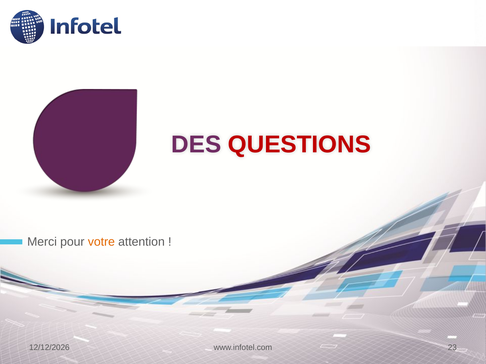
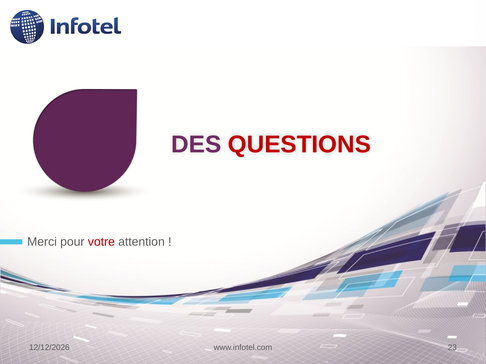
votre colour: orange -> red (101, 242)
